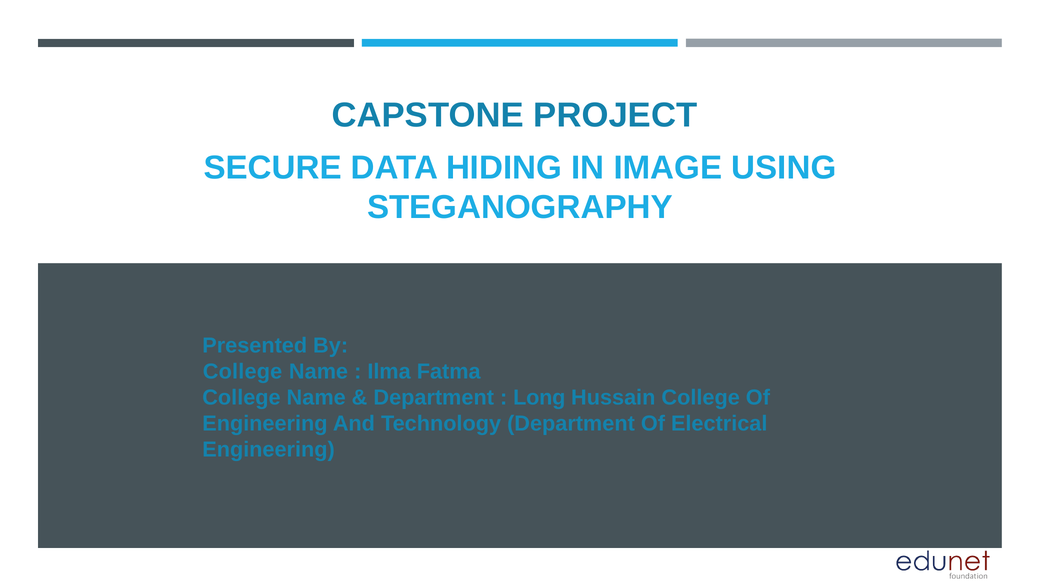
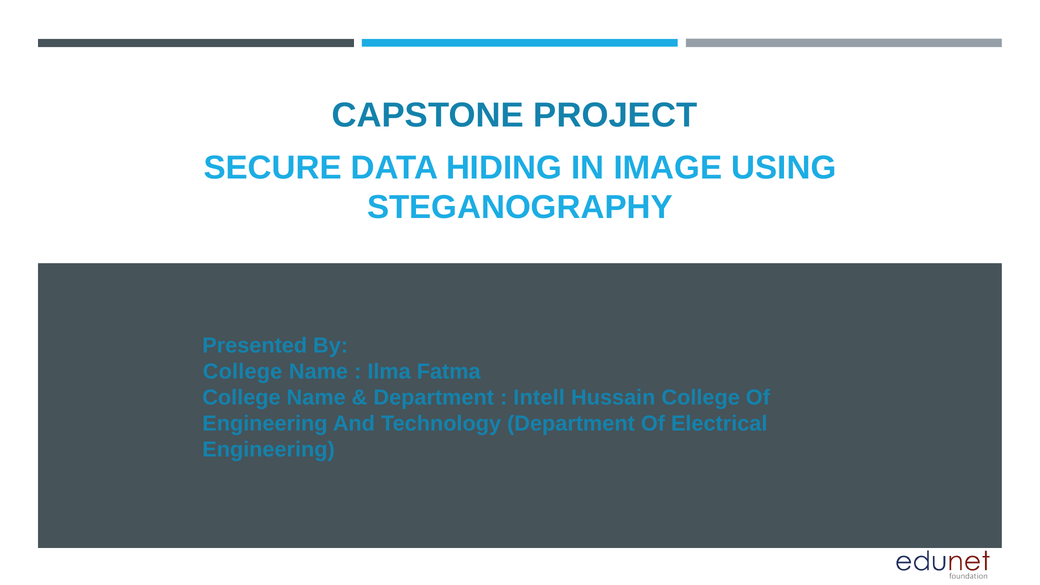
Long: Long -> Intell (539, 398)
